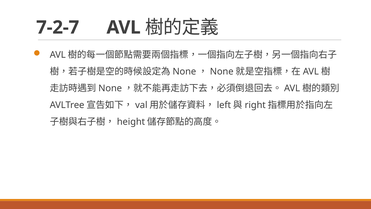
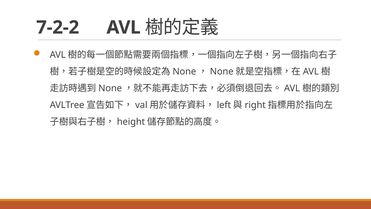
7-2-7: 7-2-7 -> 7-2-2 (58, 27)
